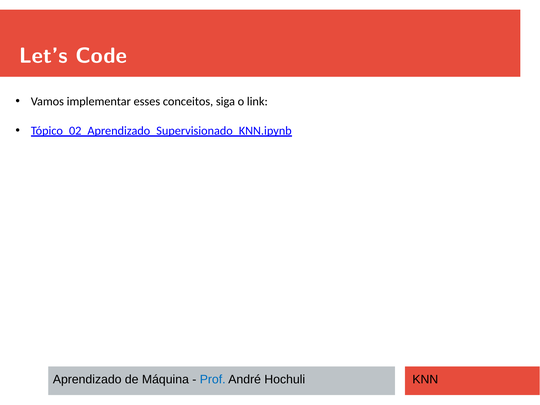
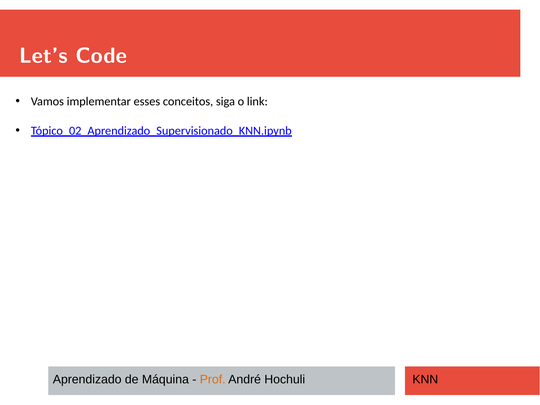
Prof colour: blue -> orange (213, 379)
